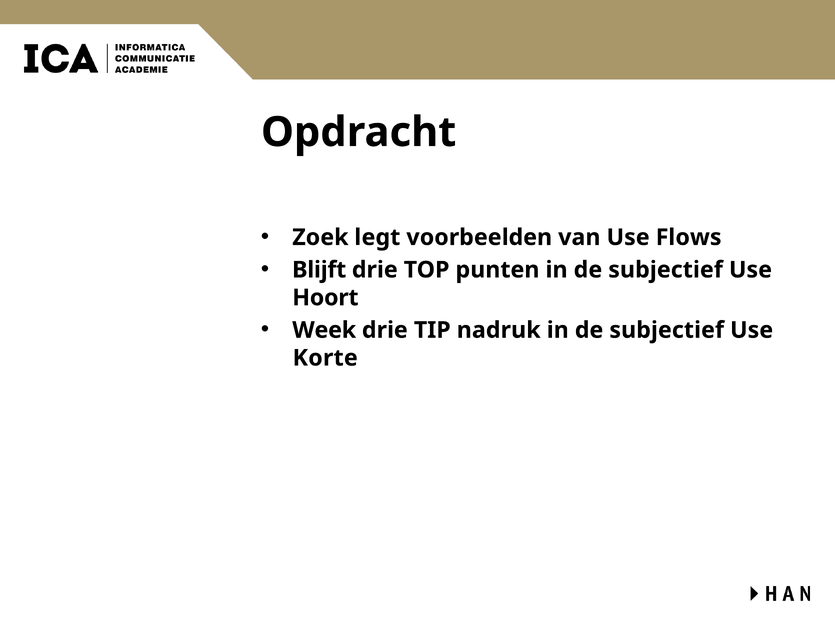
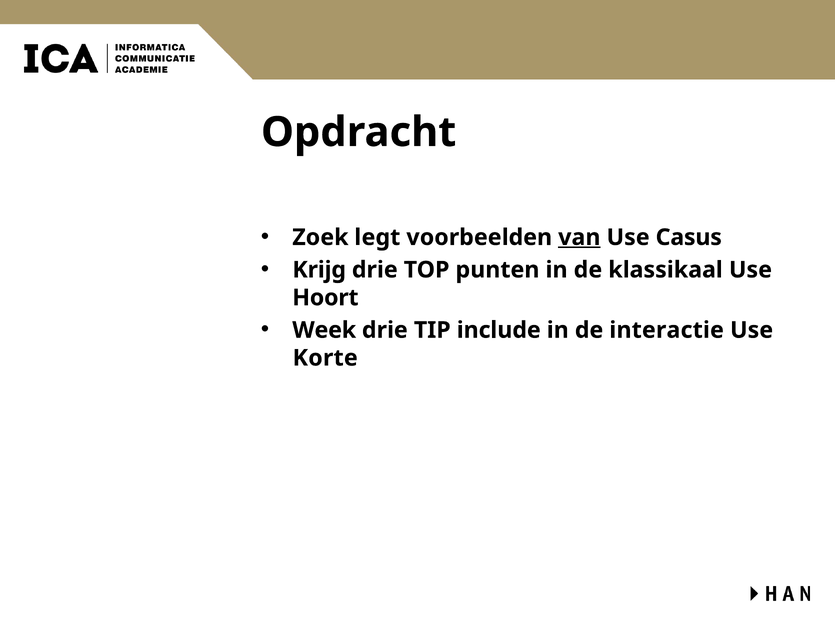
van underline: none -> present (579, 237)
Flows: Flows -> Casus (689, 237)
Blijft: Blijft -> Krijg (319, 270)
punten in de subjectief: subjectief -> klassikaal (666, 270)
nadruk: nadruk -> include (499, 330)
subjectief: subjectief -> interactie (667, 330)
